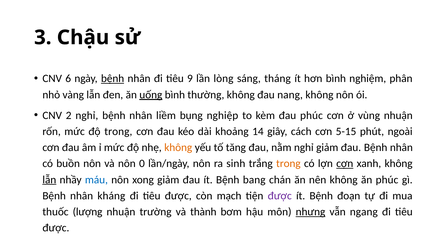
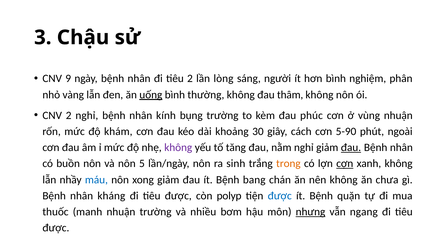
6: 6 -> 9 (68, 79)
bệnh underline: present -> none (113, 79)
tiêu 9: 9 -> 2 (190, 79)
tháng: tháng -> người (278, 79)
nang: nang -> thâm (290, 95)
liềm: liềm -> kính (166, 116)
bụng nghiệp: nghiệp -> trường (223, 116)
độ trong: trong -> khám (118, 132)
14: 14 -> 30 (258, 132)
5-15: 5-15 -> 5-90 (346, 132)
không colour: orange -> purple (178, 148)
đau underline: none -> present (351, 148)
0: 0 -> 5 (142, 164)
lẫn underline: present -> none (49, 180)
ăn phúc: phúc -> chưa (387, 180)
mạch: mạch -> polyp (229, 196)
được colour: purple -> blue (280, 196)
đoạn: đoạn -> quặn (349, 196)
lượng: lượng -> manh (87, 212)
thành: thành -> nhiều (203, 212)
